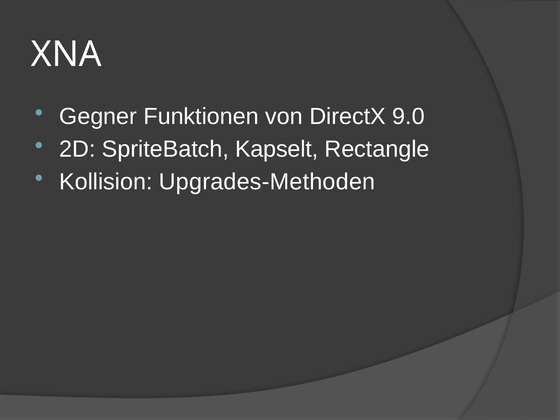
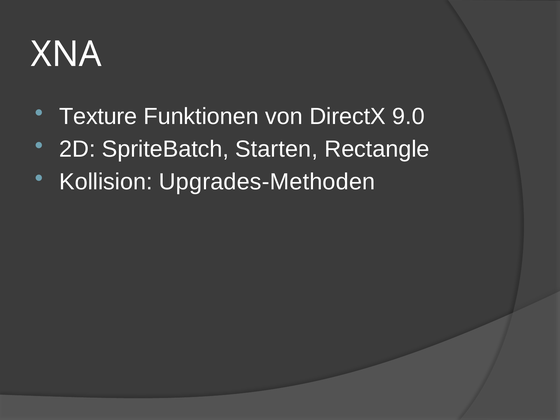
Gegner: Gegner -> Texture (98, 116)
Kapselt: Kapselt -> Starten (276, 149)
